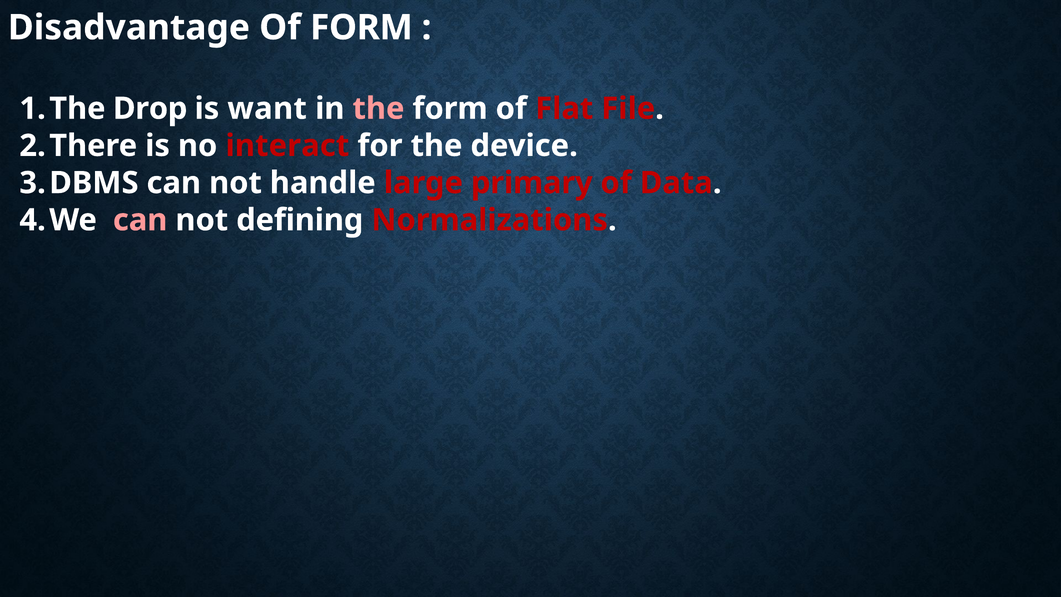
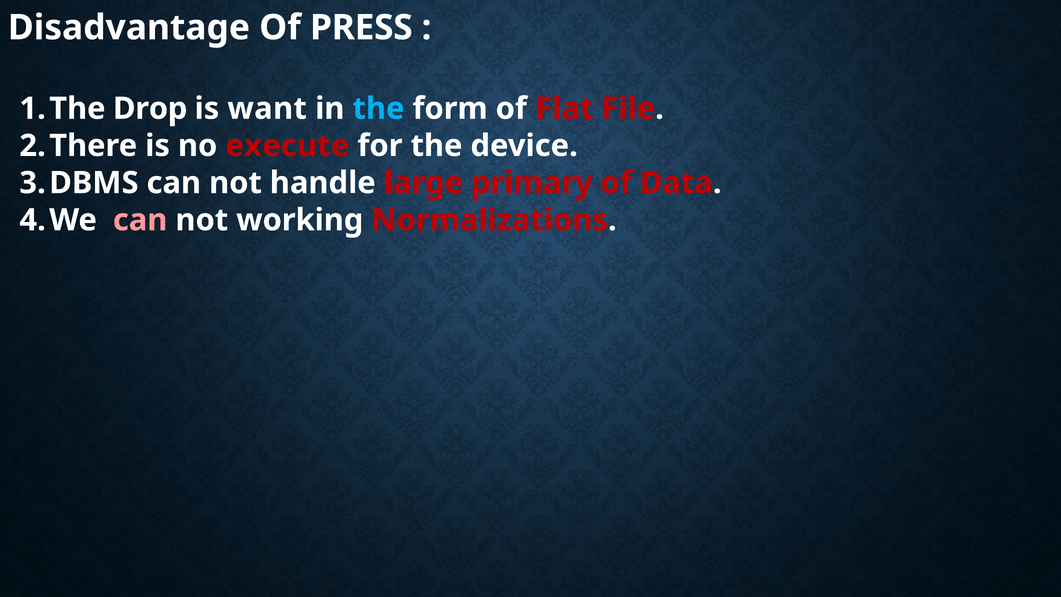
Of FORM: FORM -> PRESS (361, 28)
the colour: pink -> light blue (378, 109)
interact: interact -> execute (287, 146)
defining: defining -> working (300, 220)
